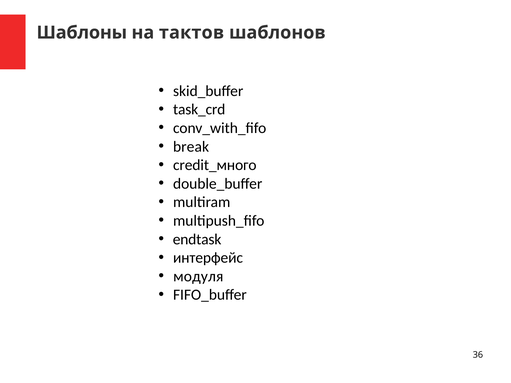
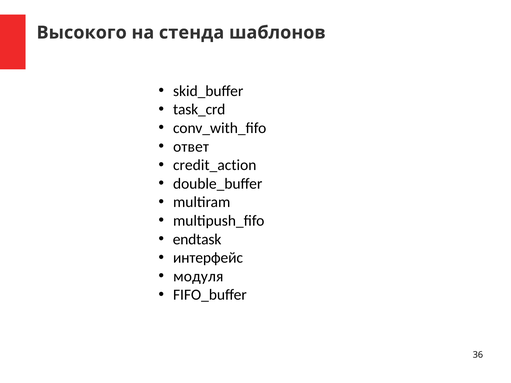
Шаблоны: Шаблоны -> Высокого (82, 33)
тактов: тактов -> стенда (192, 33)
break: break -> ответ (191, 147)
credit_много: credit_много -> credit_action (215, 165)
